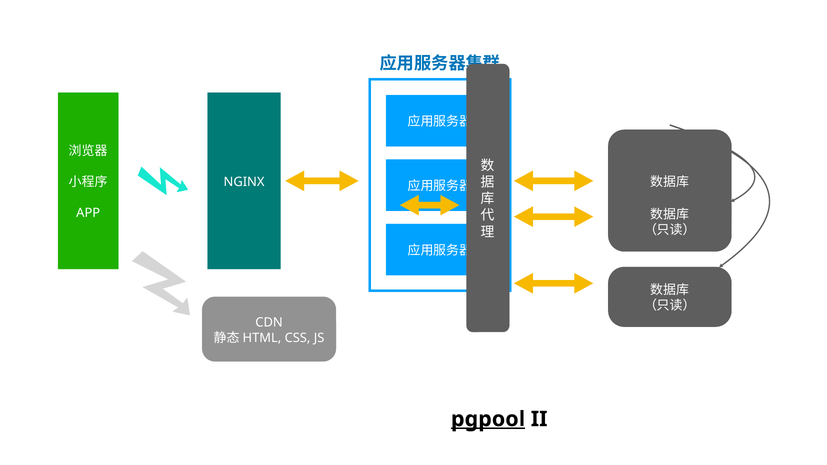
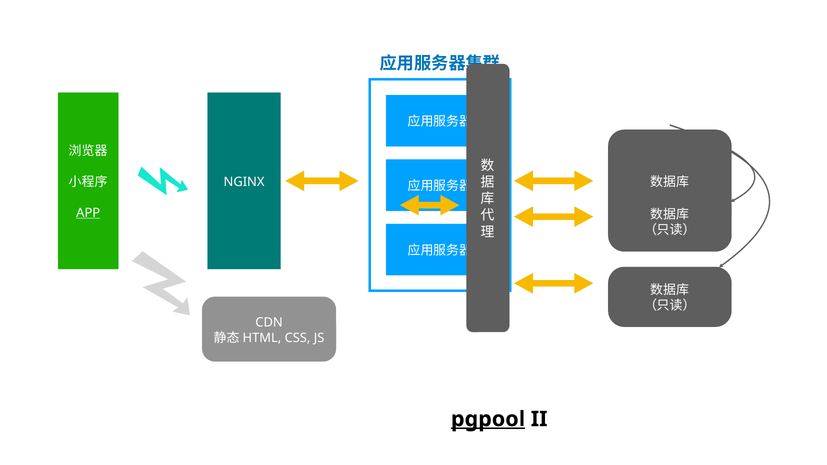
APP underline: none -> present (88, 213)
